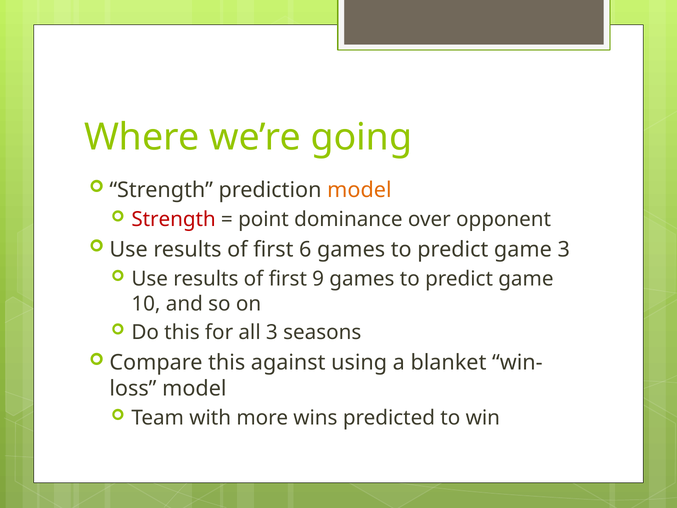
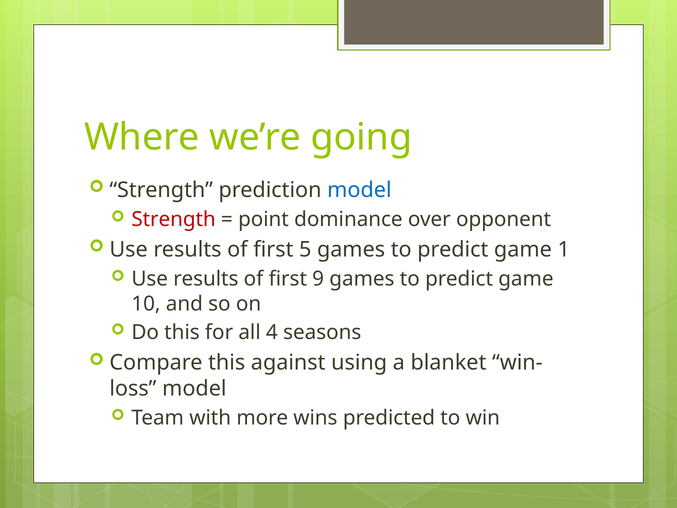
model colour: orange -> blue (359, 190)
6: 6 -> 5 (305, 249)
game 3: 3 -> 1 (564, 249)
all 3: 3 -> 4 (272, 333)
